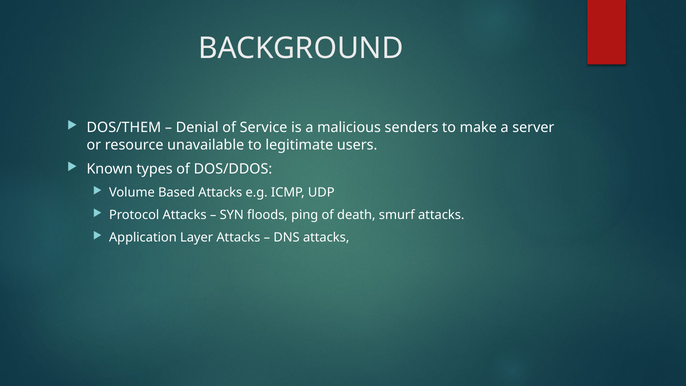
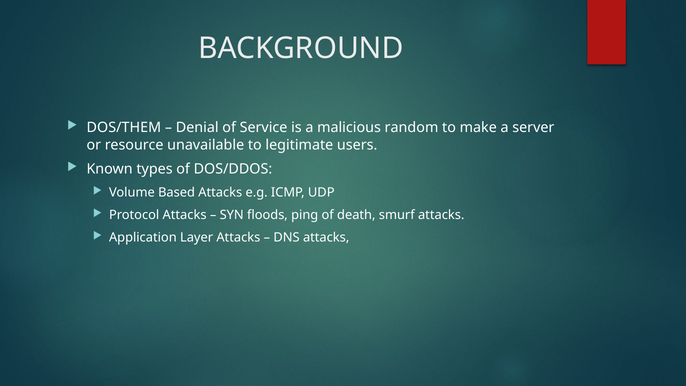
senders: senders -> random (411, 128)
